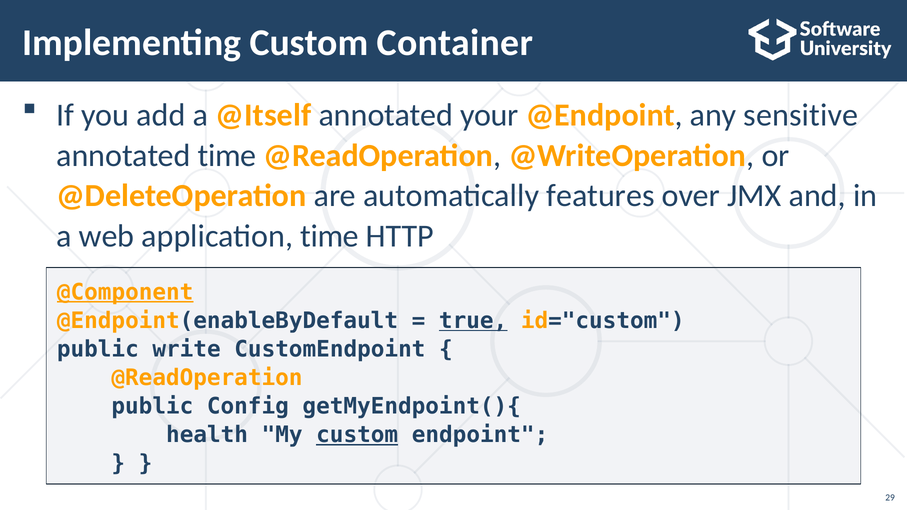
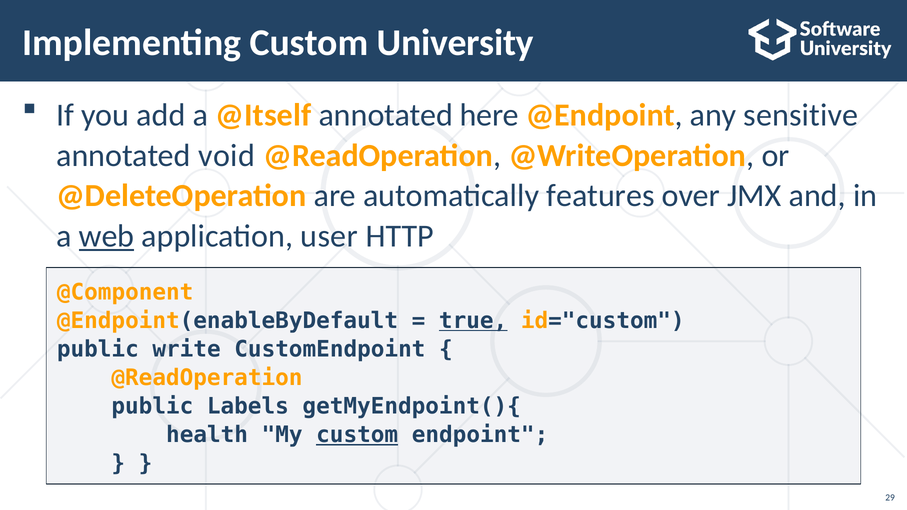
Container: Container -> University (455, 43)
your: your -> here (489, 115)
annotated time: time -> void (227, 156)
web underline: none -> present (107, 236)
application time: time -> user (329, 236)
@Component underline: present -> none (125, 292)
Config: Config -> Labels (248, 406)
